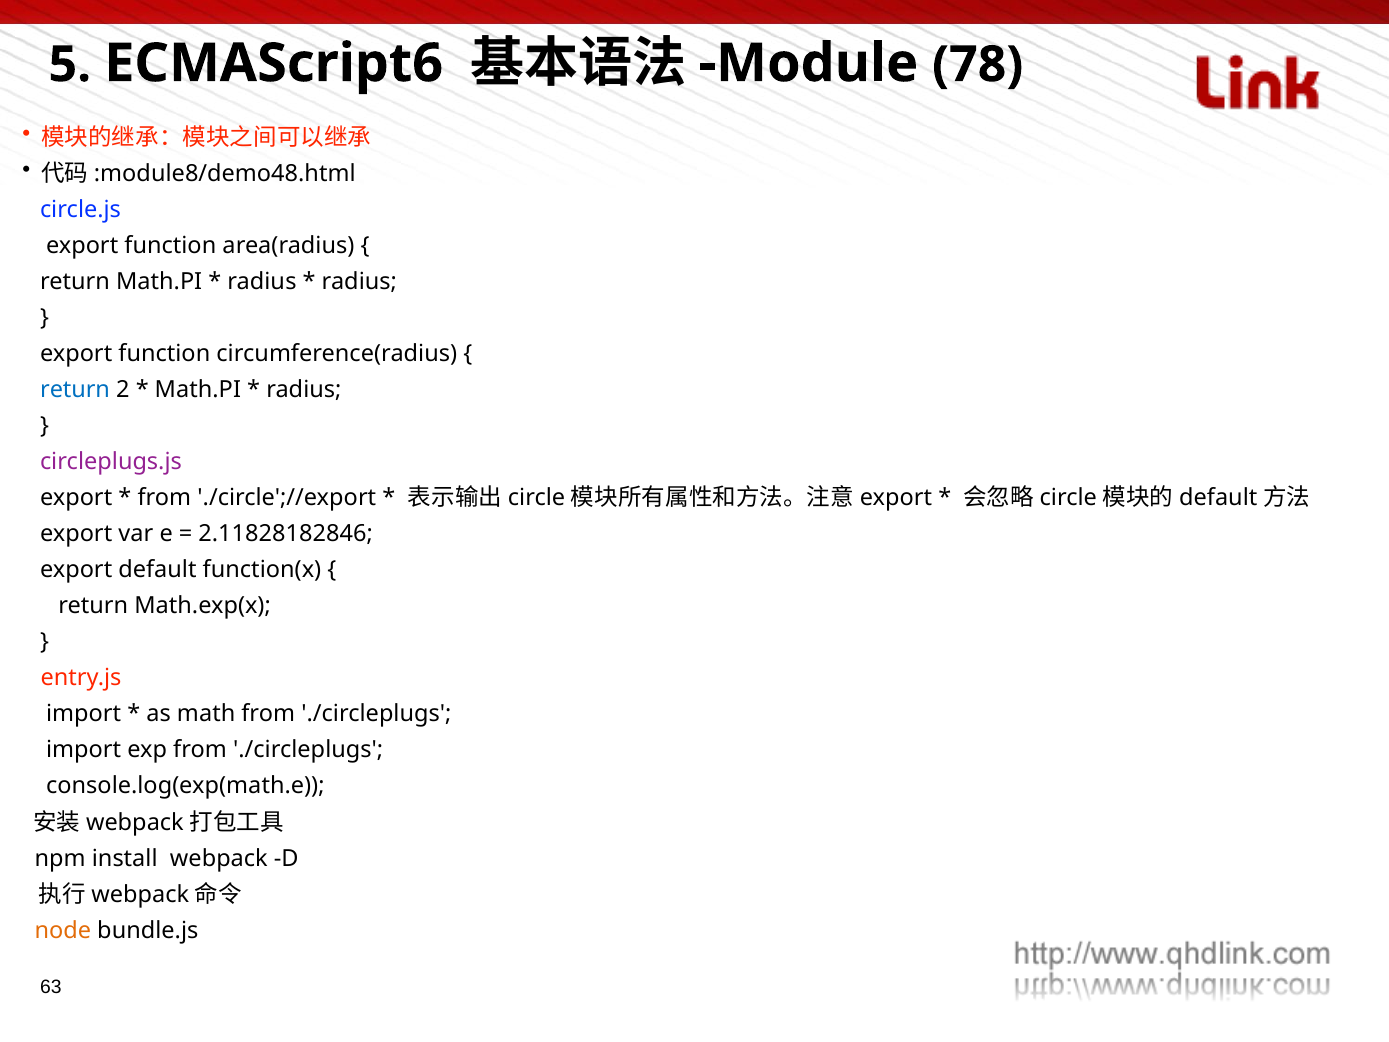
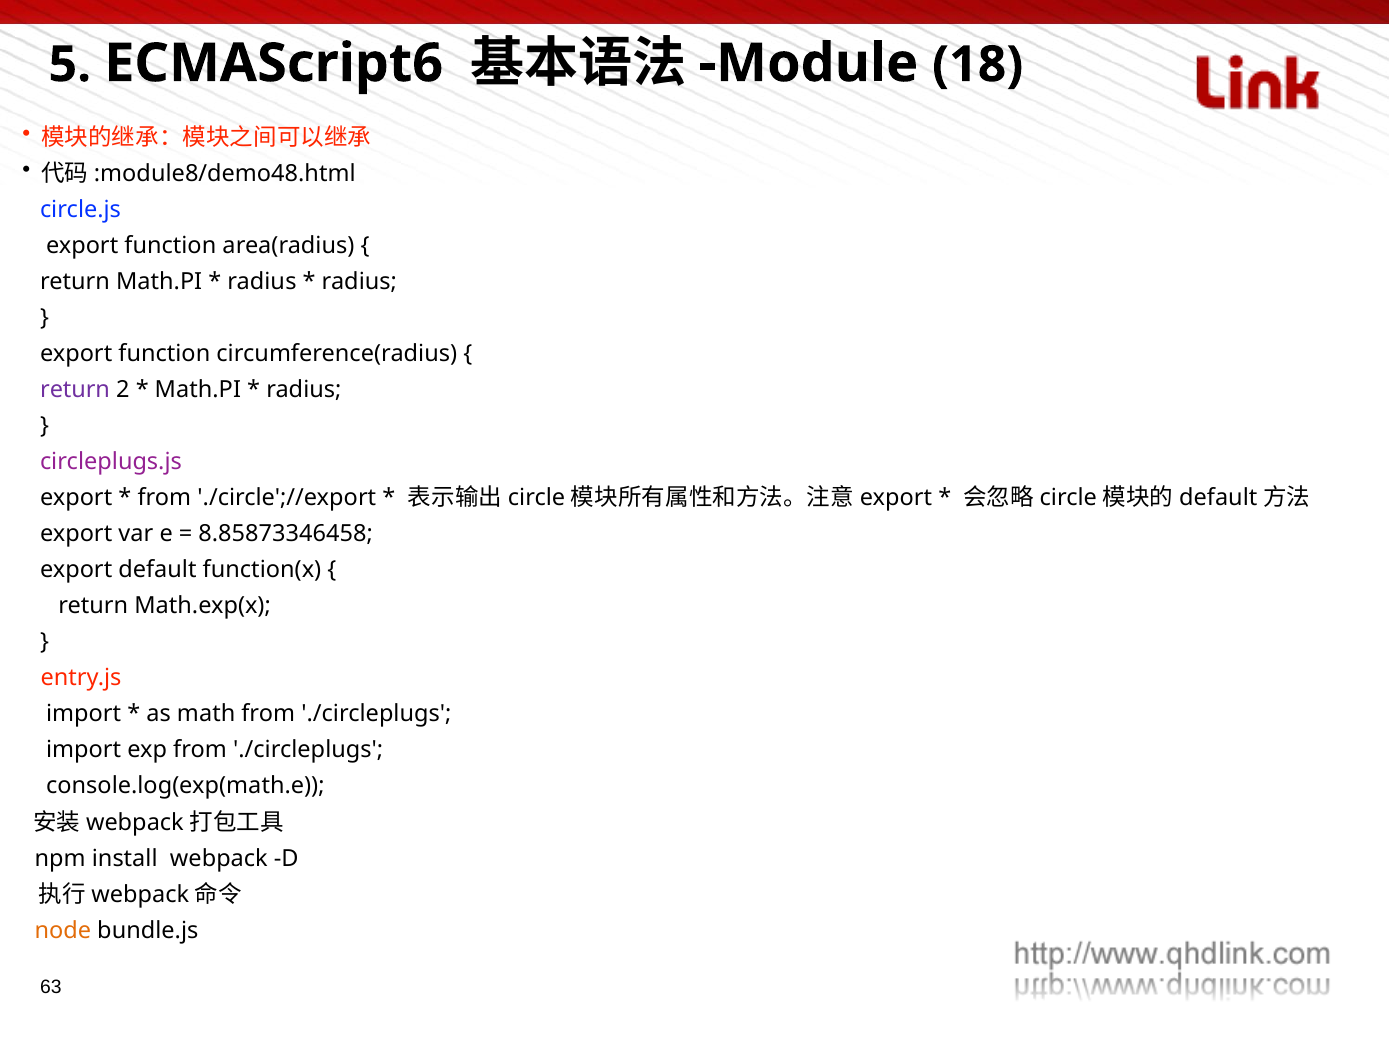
78: 78 -> 18 (978, 65)
return colour: blue -> purple (75, 390)
2.11828182846: 2.11828182846 -> 8.85873346458 (286, 534)
